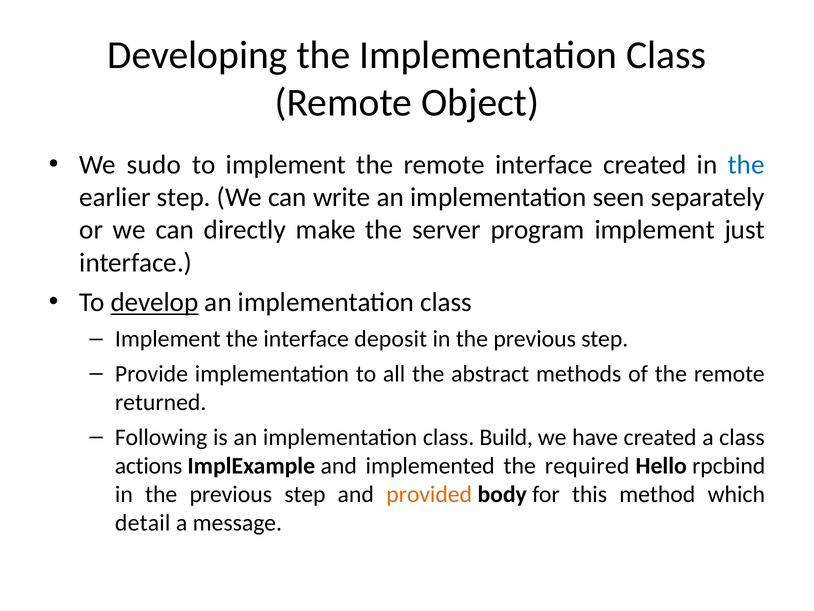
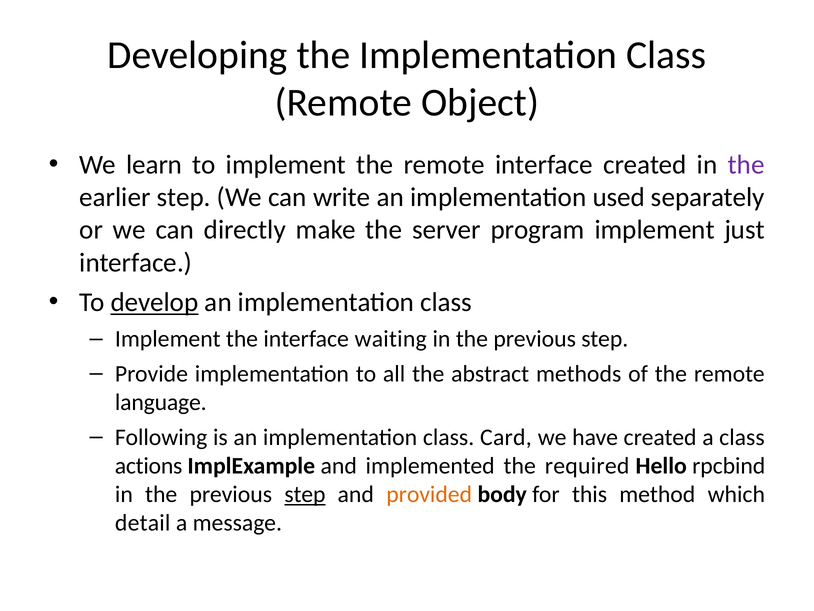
sudo: sudo -> learn (154, 165)
the colour: blue -> purple (746, 165)
seen: seen -> used (619, 197)
deposit: deposit -> waiting (391, 339)
returned: returned -> language (161, 402)
Build: Build -> Card (506, 437)
step underline: none -> present (305, 494)
